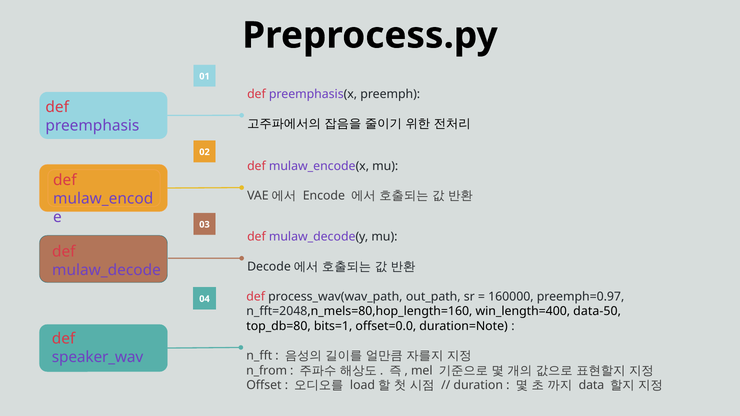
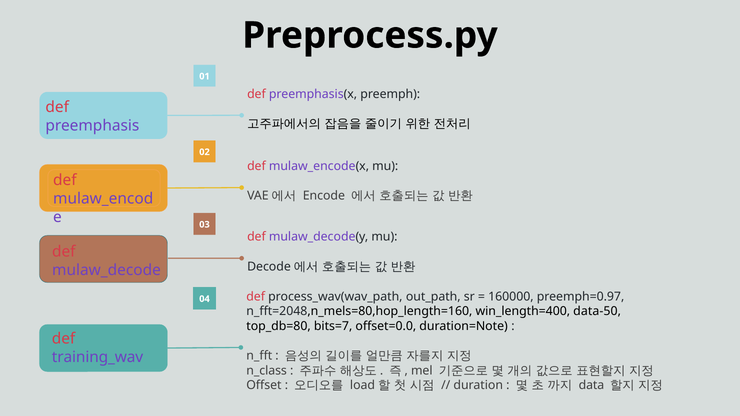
bits=1: bits=1 -> bits=7 (333, 326)
speaker_wav: speaker_wav -> training_wav (98, 357)
n_from: n_from -> n_class (267, 371)
